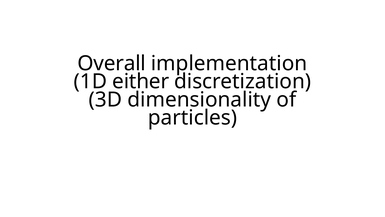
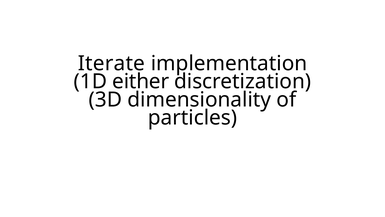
Overall: Overall -> Iterate (111, 63)
